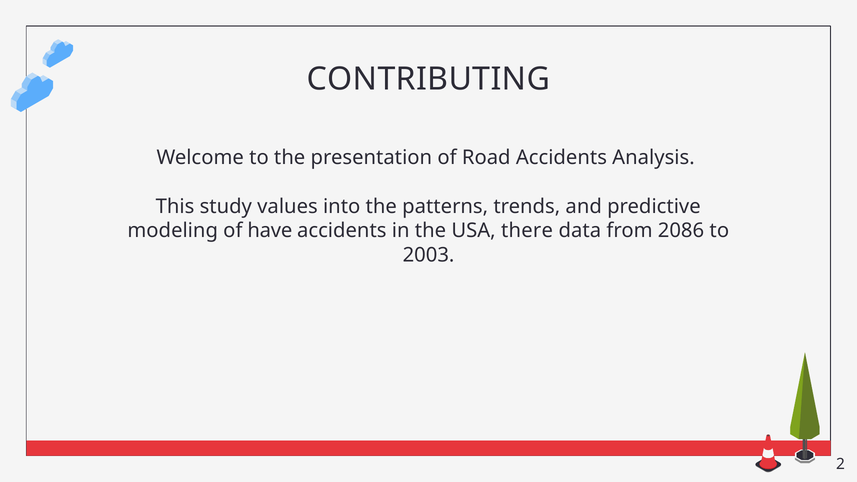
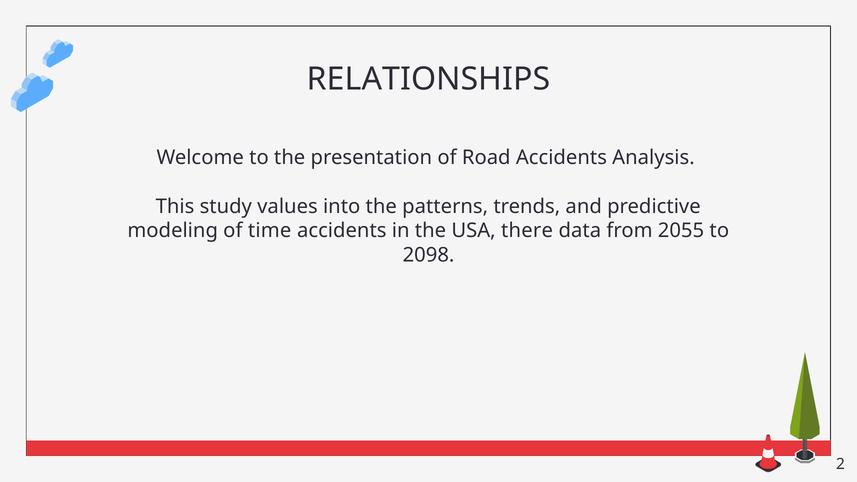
CONTRIBUTING: CONTRIBUTING -> RELATIONSHIPS (428, 79)
have: have -> time (270, 231)
2086: 2086 -> 2055 (681, 231)
2003: 2003 -> 2098 (429, 255)
